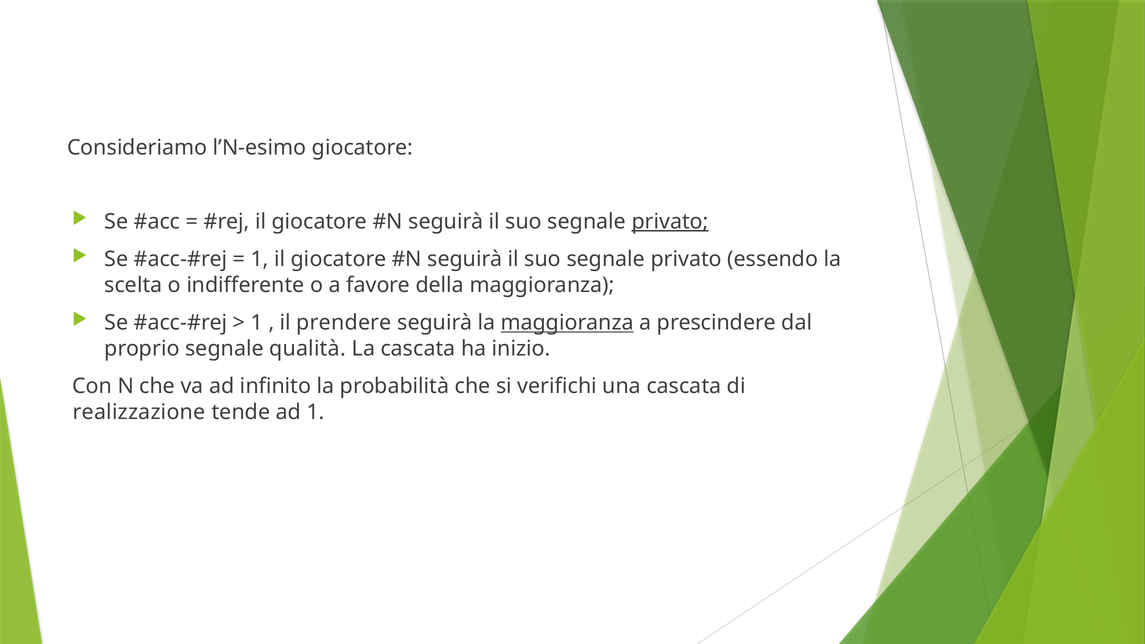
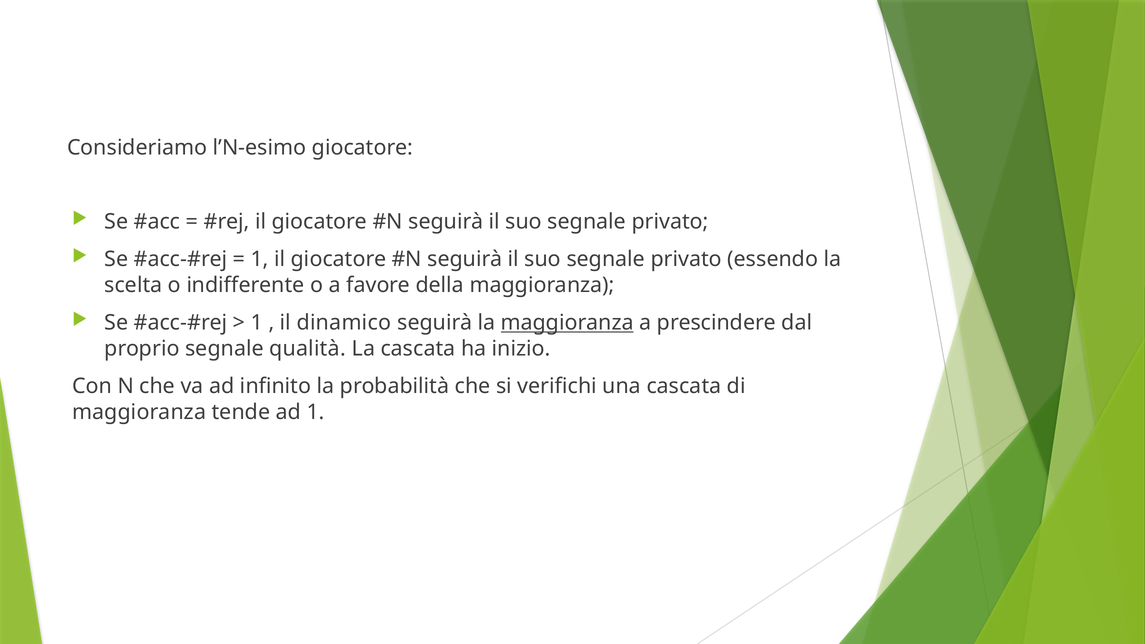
privato underline: present -> none (670, 222)
prendere: prendere -> dinamico (344, 323)
realizzazione: realizzazione -> maggioranza (139, 412)
